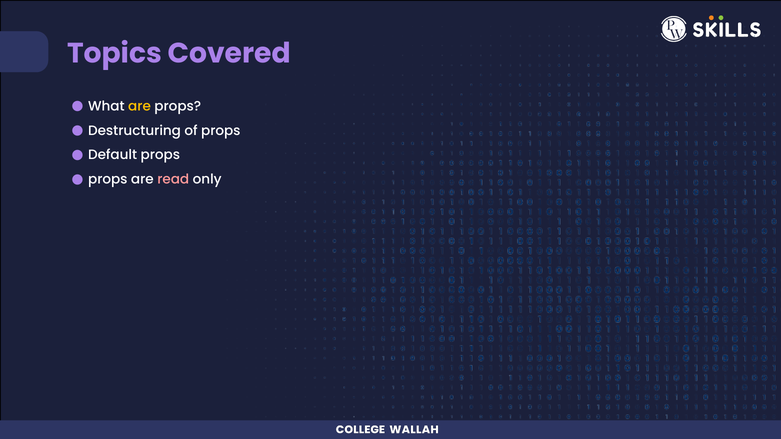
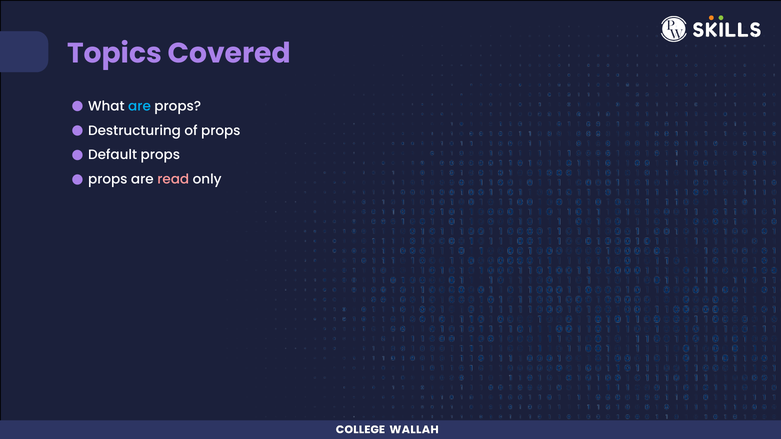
are colour: yellow -> light blue (139, 106)
